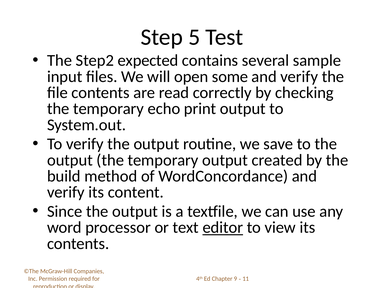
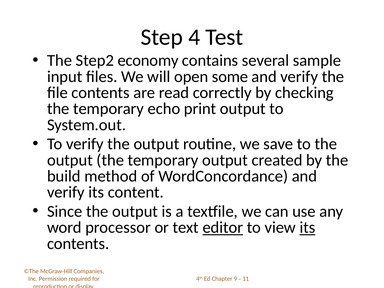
5: 5 -> 4 (194, 37)
expected: expected -> economy (148, 61)
its underline: none -> present (307, 228)
